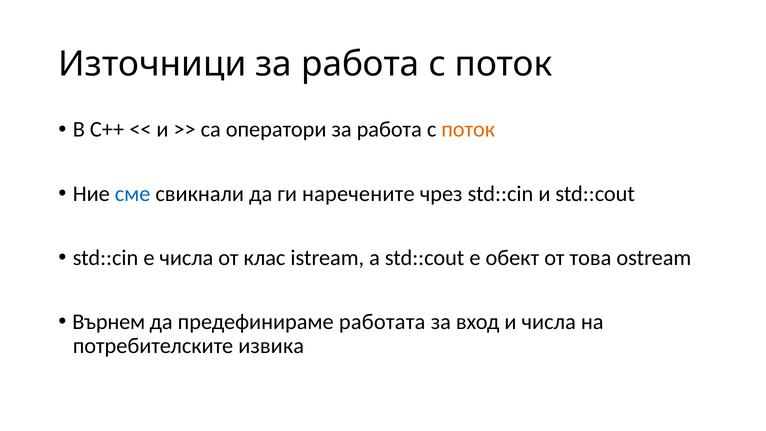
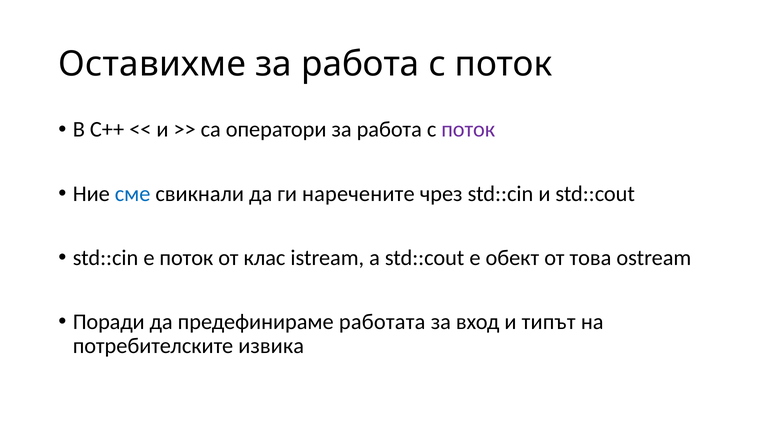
Източници: Източници -> Оставихме (152, 64)
поток colour: orange -> purple (468, 129)
е числa: числa -> поток (186, 258)
Върнем: Върнем -> Поради (109, 322)
числа: числа -> типът (549, 322)
